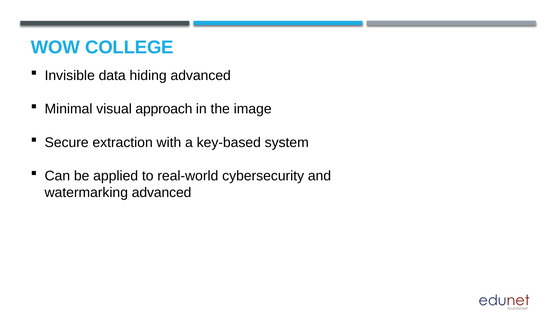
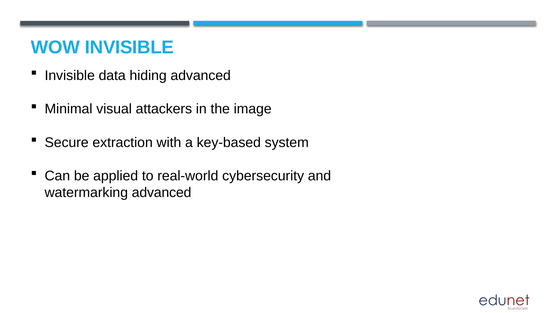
WOW COLLEGE: COLLEGE -> INVISIBLE (129, 47)
approach: approach -> attackers (164, 109)
